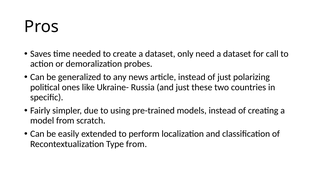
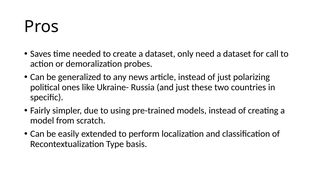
Type from: from -> basis (137, 144)
